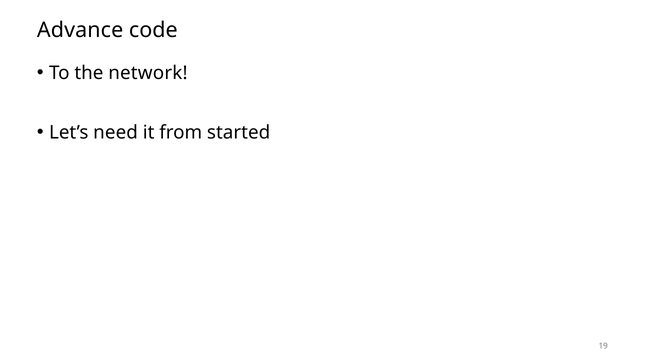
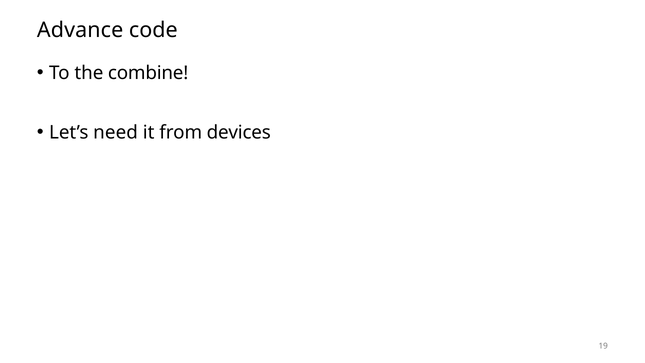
network: network -> combine (148, 73)
started: started -> devices (239, 132)
